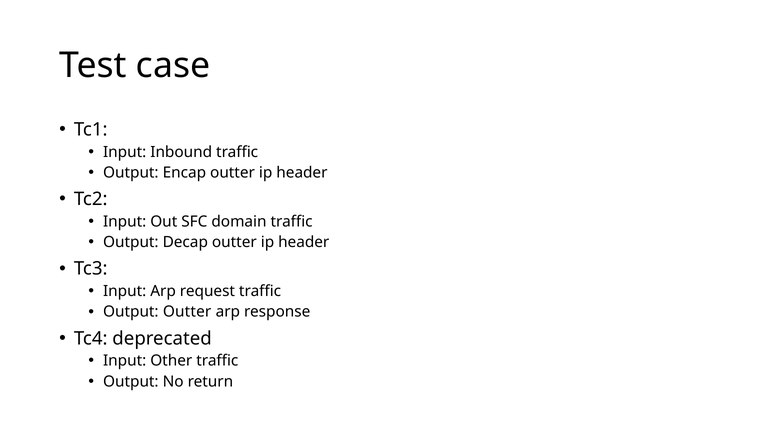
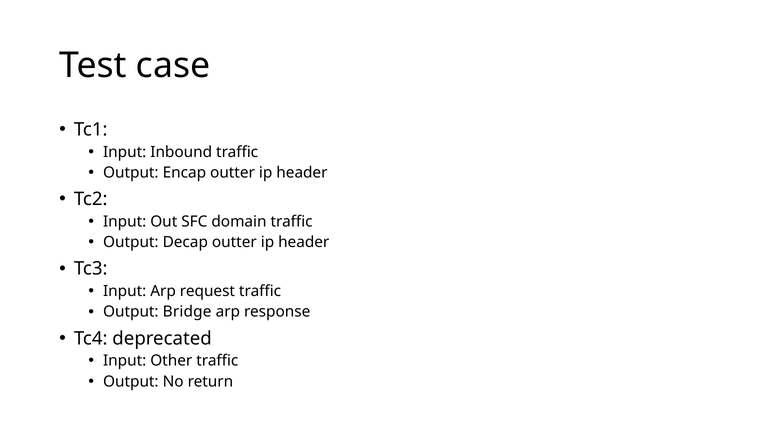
Output Outter: Outter -> Bridge (187, 312)
